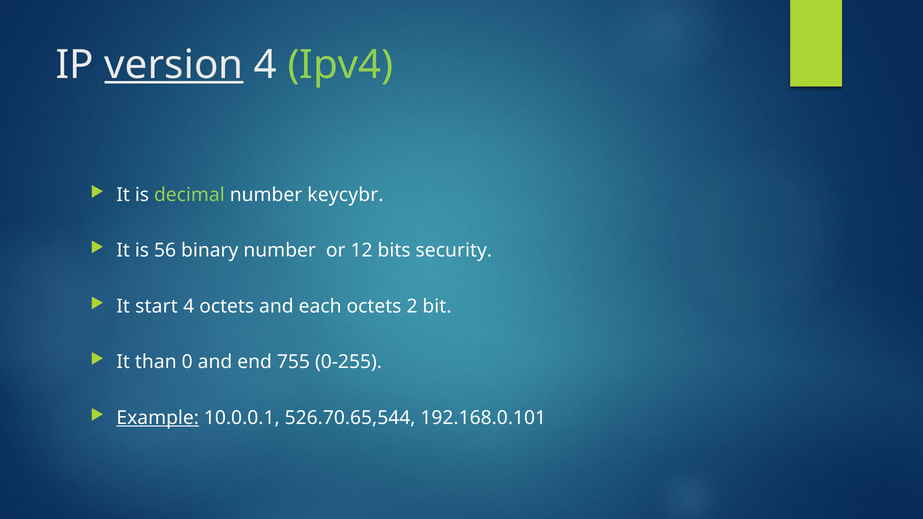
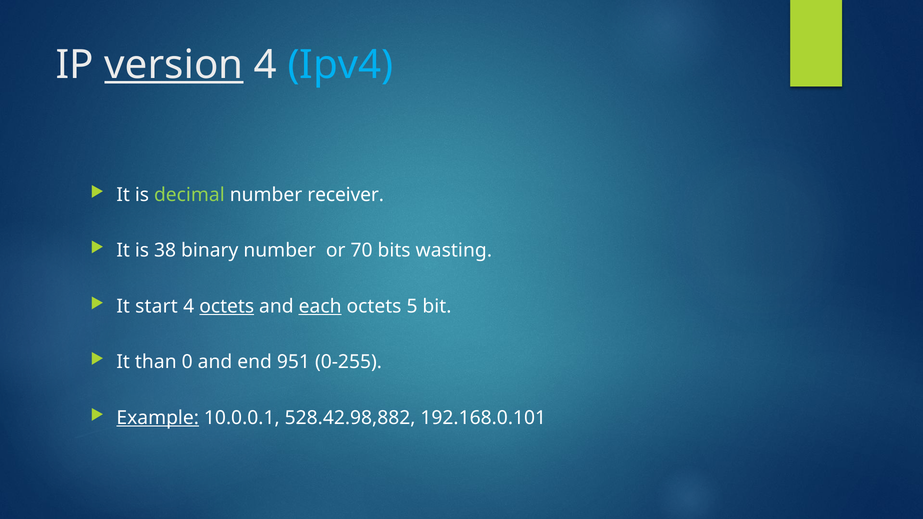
Ipv4 colour: light green -> light blue (340, 65)
keycybr: keycybr -> receiver (346, 195)
56: 56 -> 38 (165, 251)
12: 12 -> 70 (362, 251)
security: security -> wasting (454, 251)
octets underline: none -> present (227, 306)
each underline: none -> present (320, 306)
2: 2 -> 5 (412, 306)
755: 755 -> 951 (293, 362)
526.70.65,544: 526.70.65,544 -> 528.42.98,882 (350, 418)
